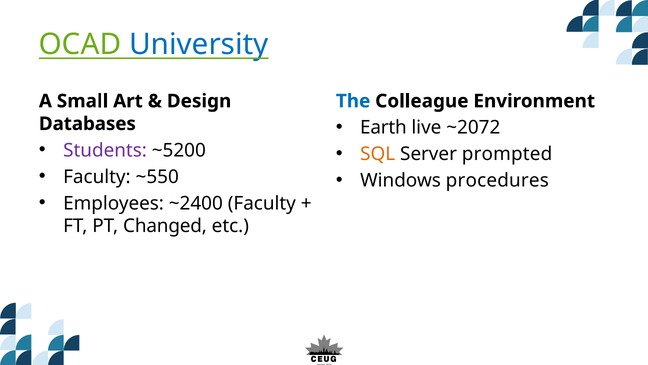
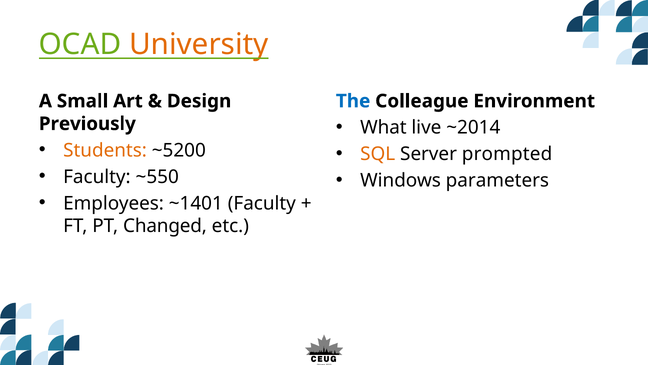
University colour: blue -> orange (199, 45)
Earth: Earth -> What (383, 127)
~2072: ~2072 -> ~2014 (473, 127)
Databases: Databases -> Previously (87, 124)
Students colour: purple -> orange (105, 150)
procedures: procedures -> parameters (497, 180)
~2400: ~2400 -> ~1401 (196, 203)
